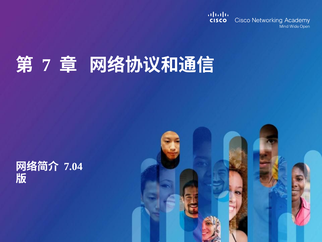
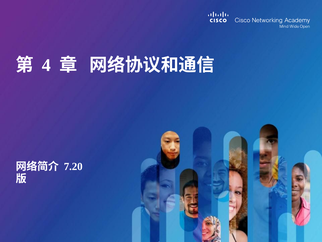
7: 7 -> 4 (46, 65)
7.04: 7.04 -> 7.20 (73, 166)
